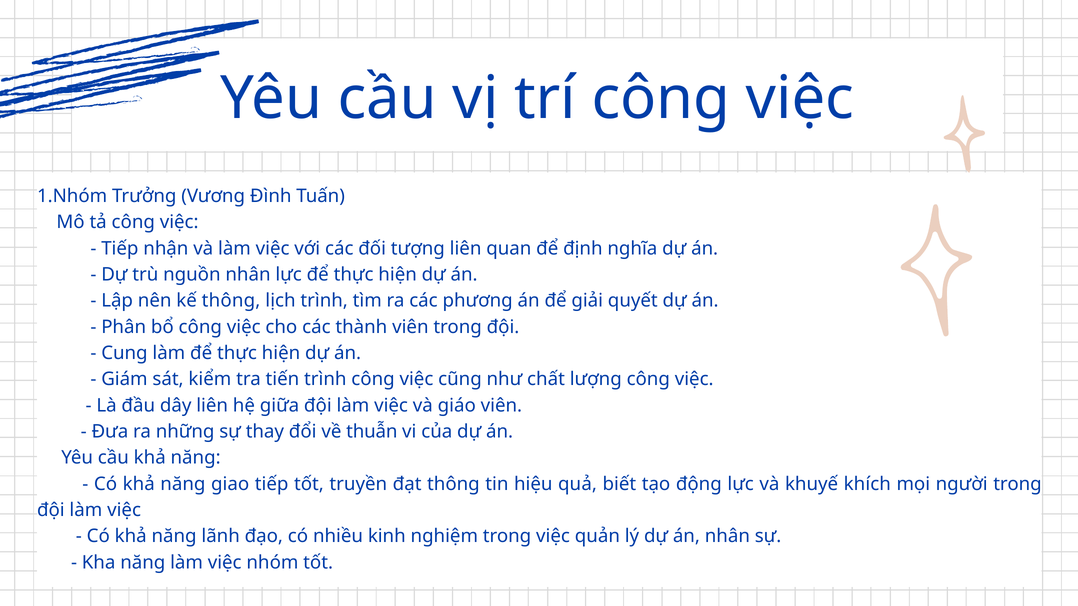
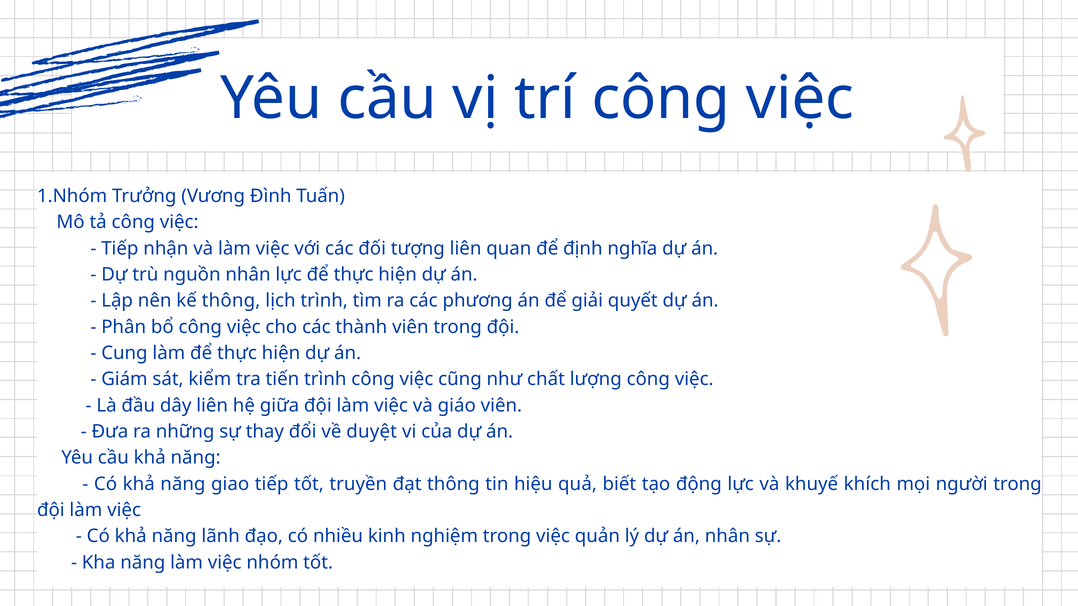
thuẫn: thuẫn -> duyệt (372, 432)
